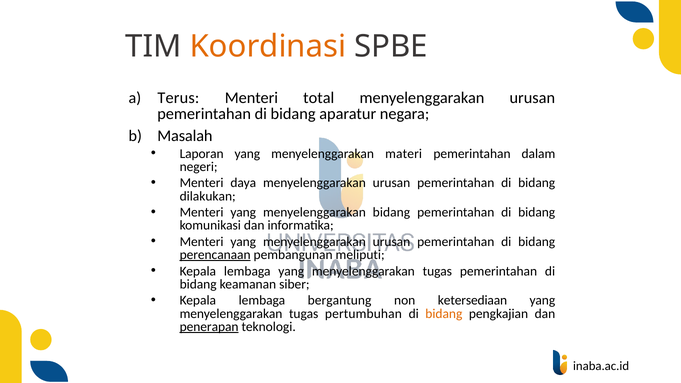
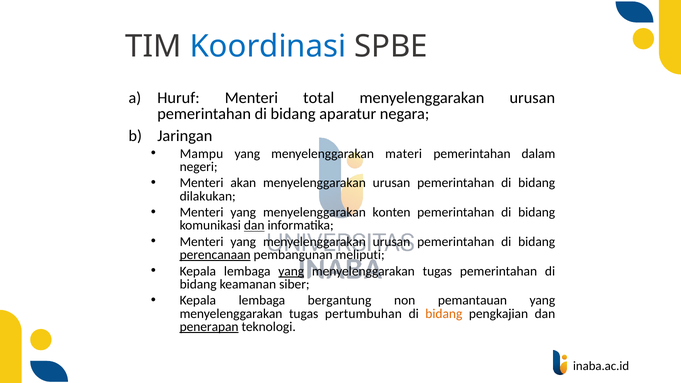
Koordinasi colour: orange -> blue (268, 46)
Terus: Terus -> Huruf (178, 98)
Masalah: Masalah -> Jaringan (185, 136)
Laporan: Laporan -> Mampu (202, 154)
daya: daya -> akan (243, 183)
menyelenggarakan bidang: bidang -> konten (392, 212)
dan underline: none -> present (254, 226)
yang underline: none -> present (291, 271)
ketersediaan: ketersediaan -> pemantauan (472, 301)
